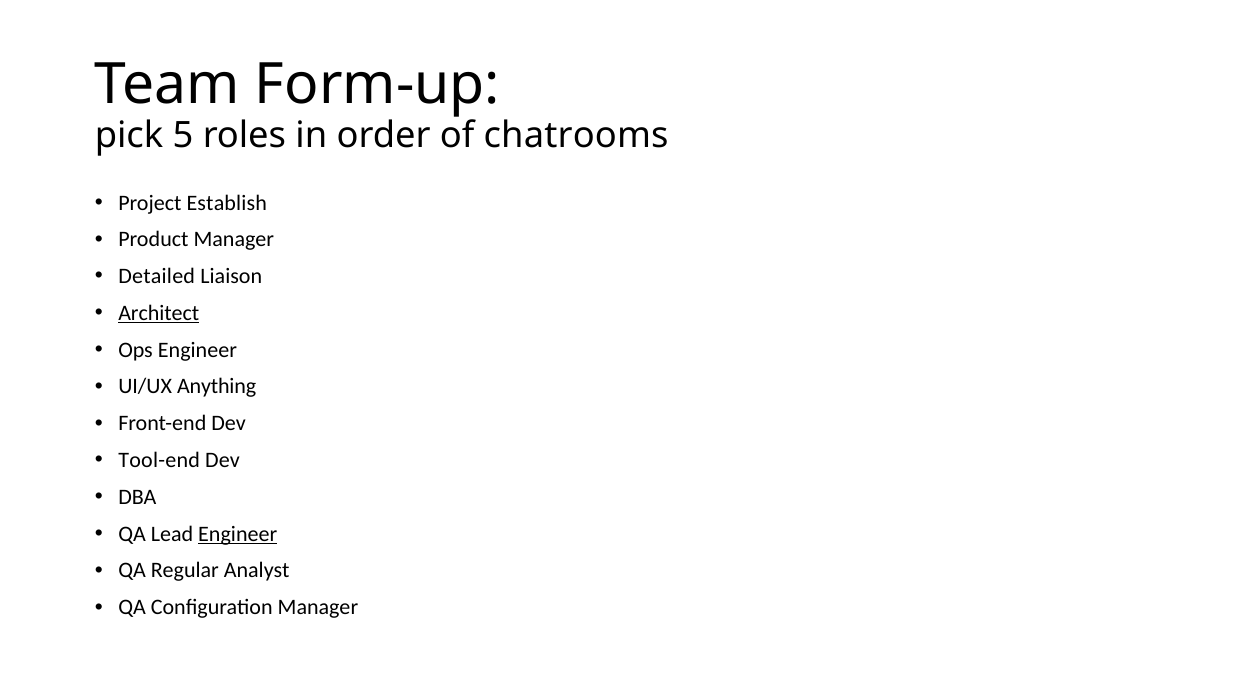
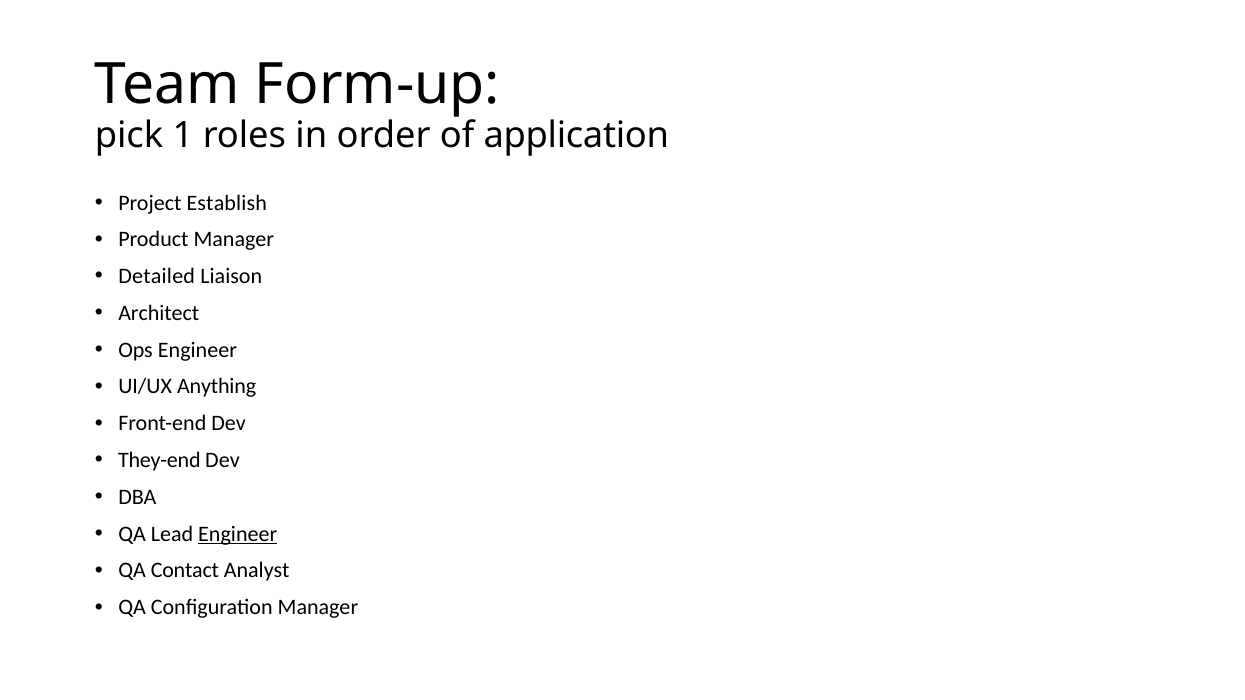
5: 5 -> 1 (183, 136)
chatrooms: chatrooms -> application (576, 136)
Architect underline: present -> none (159, 313)
Tool-end: Tool-end -> They-end (159, 460)
Regular: Regular -> Contact (185, 571)
